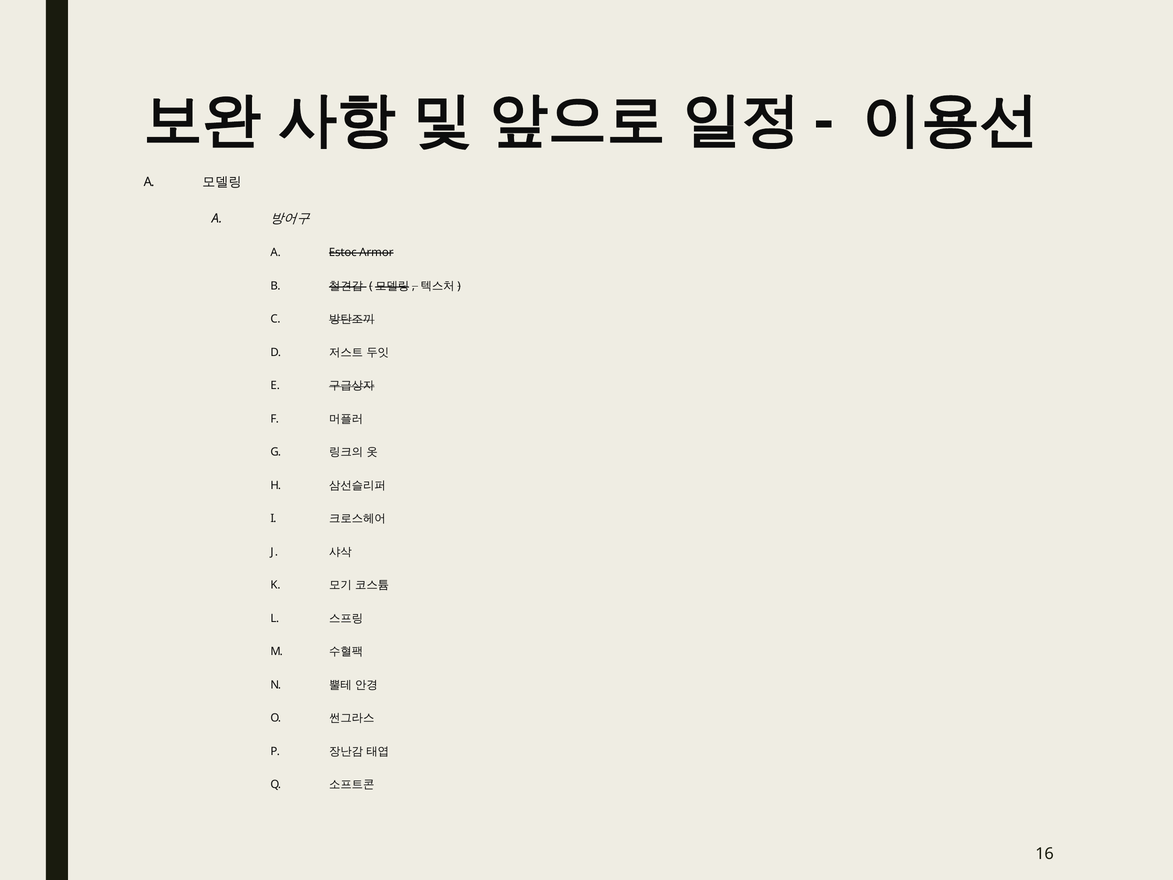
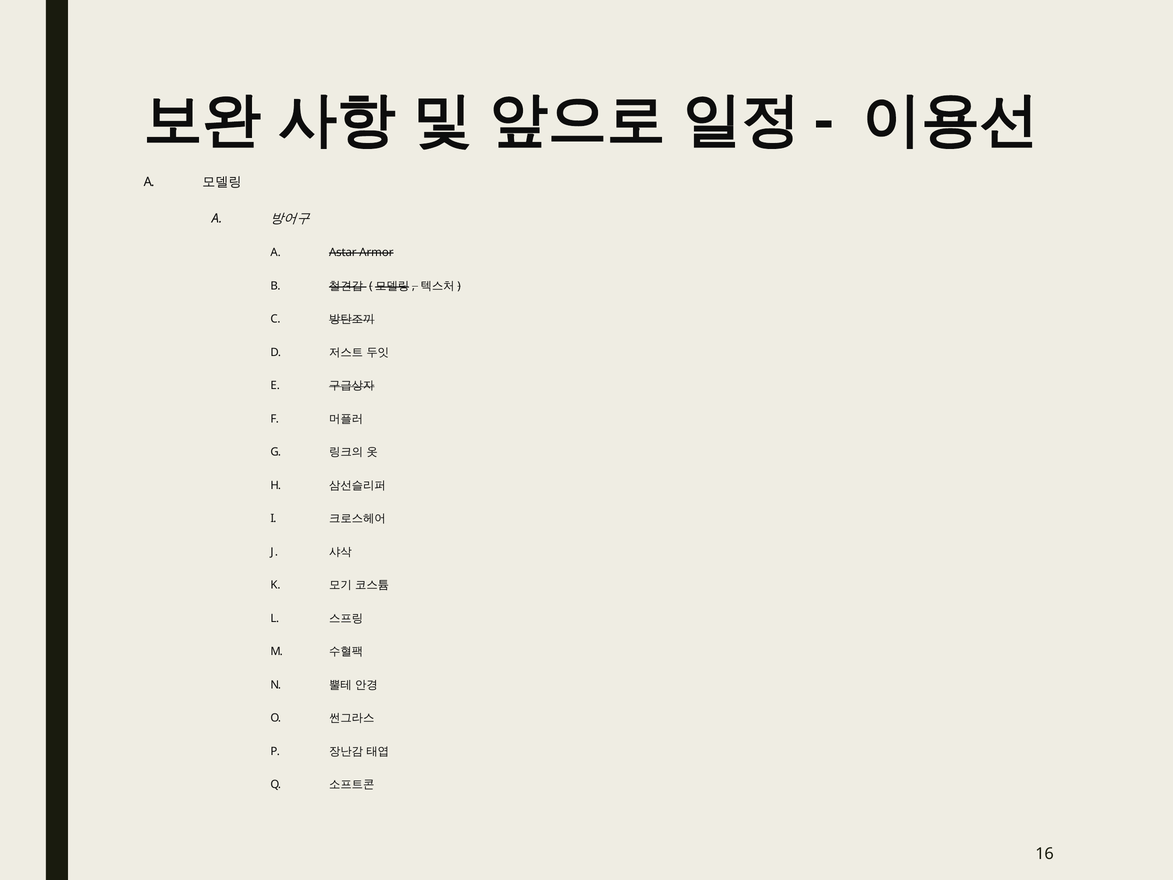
Estoc: Estoc -> Astar (343, 252)
